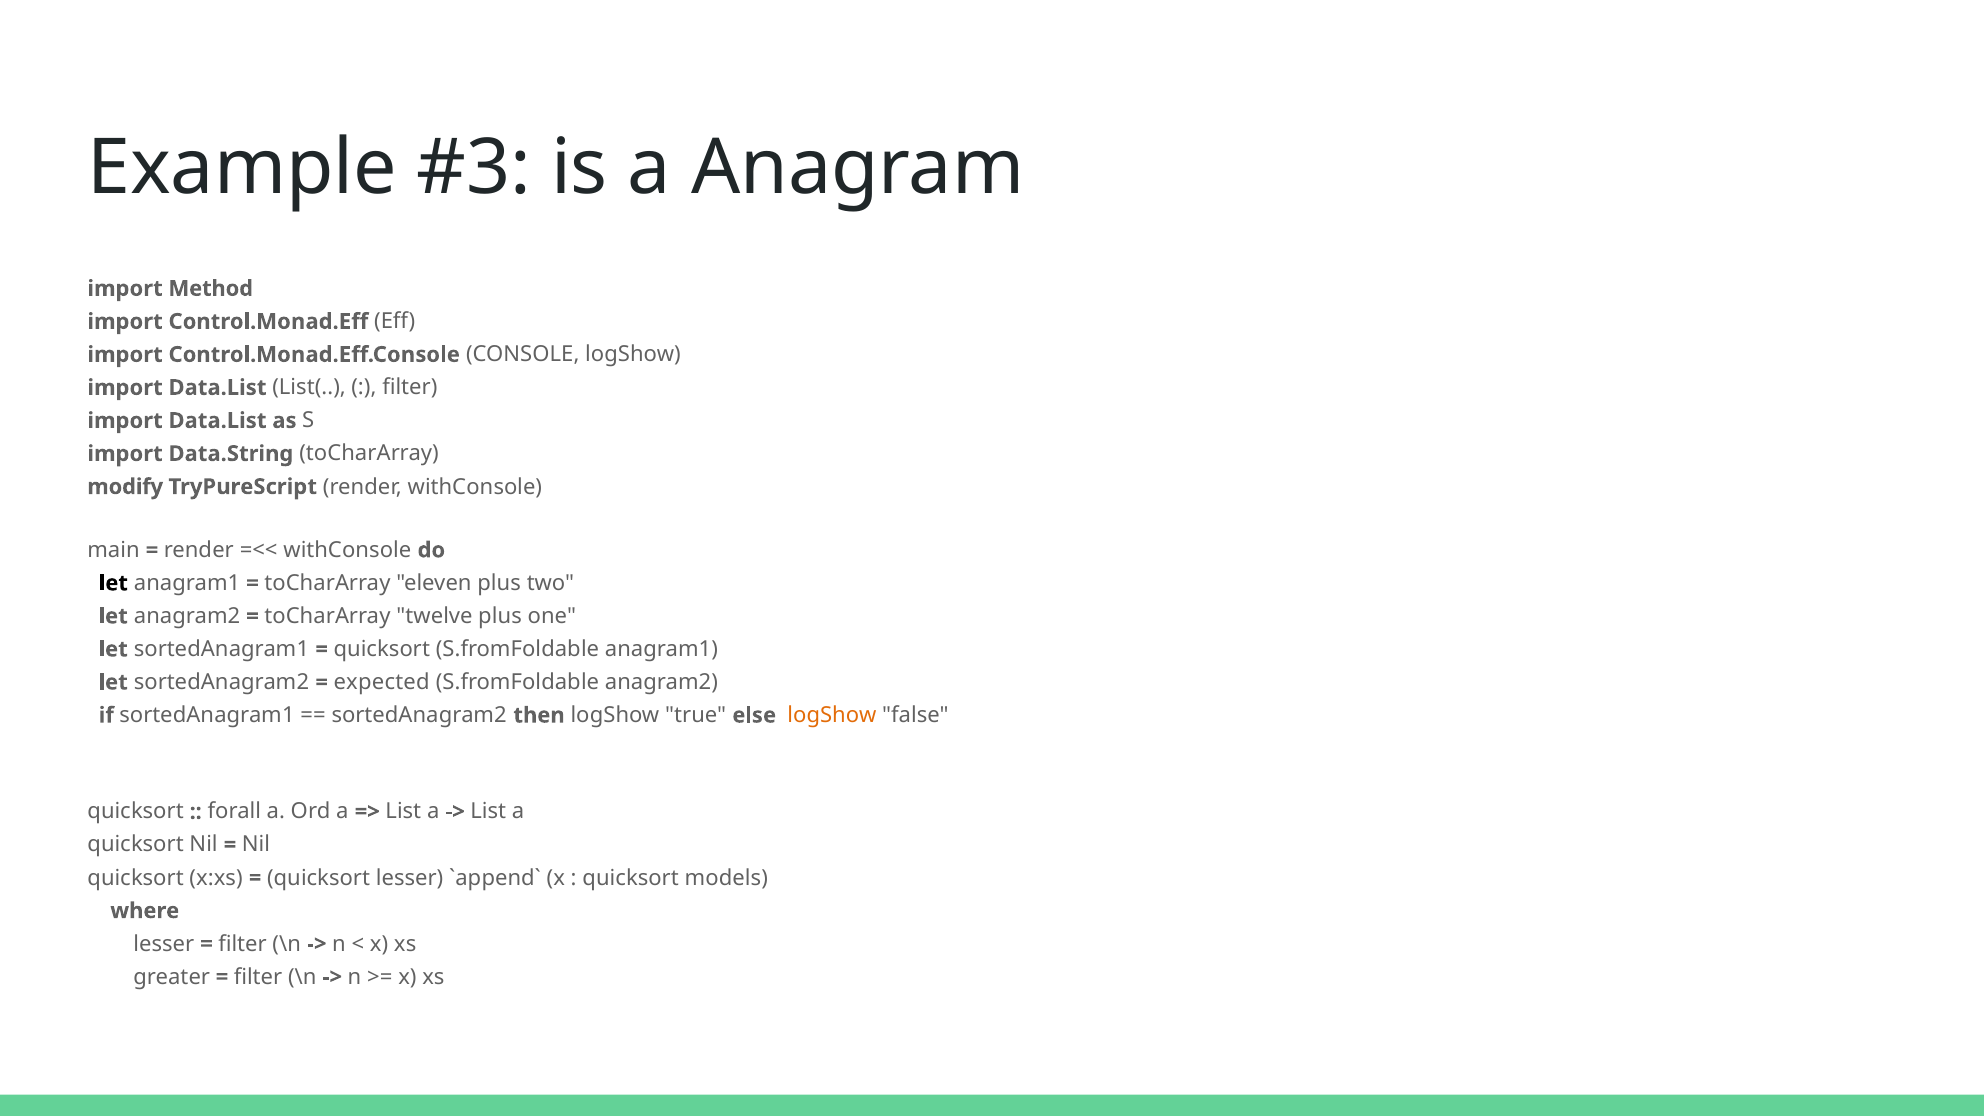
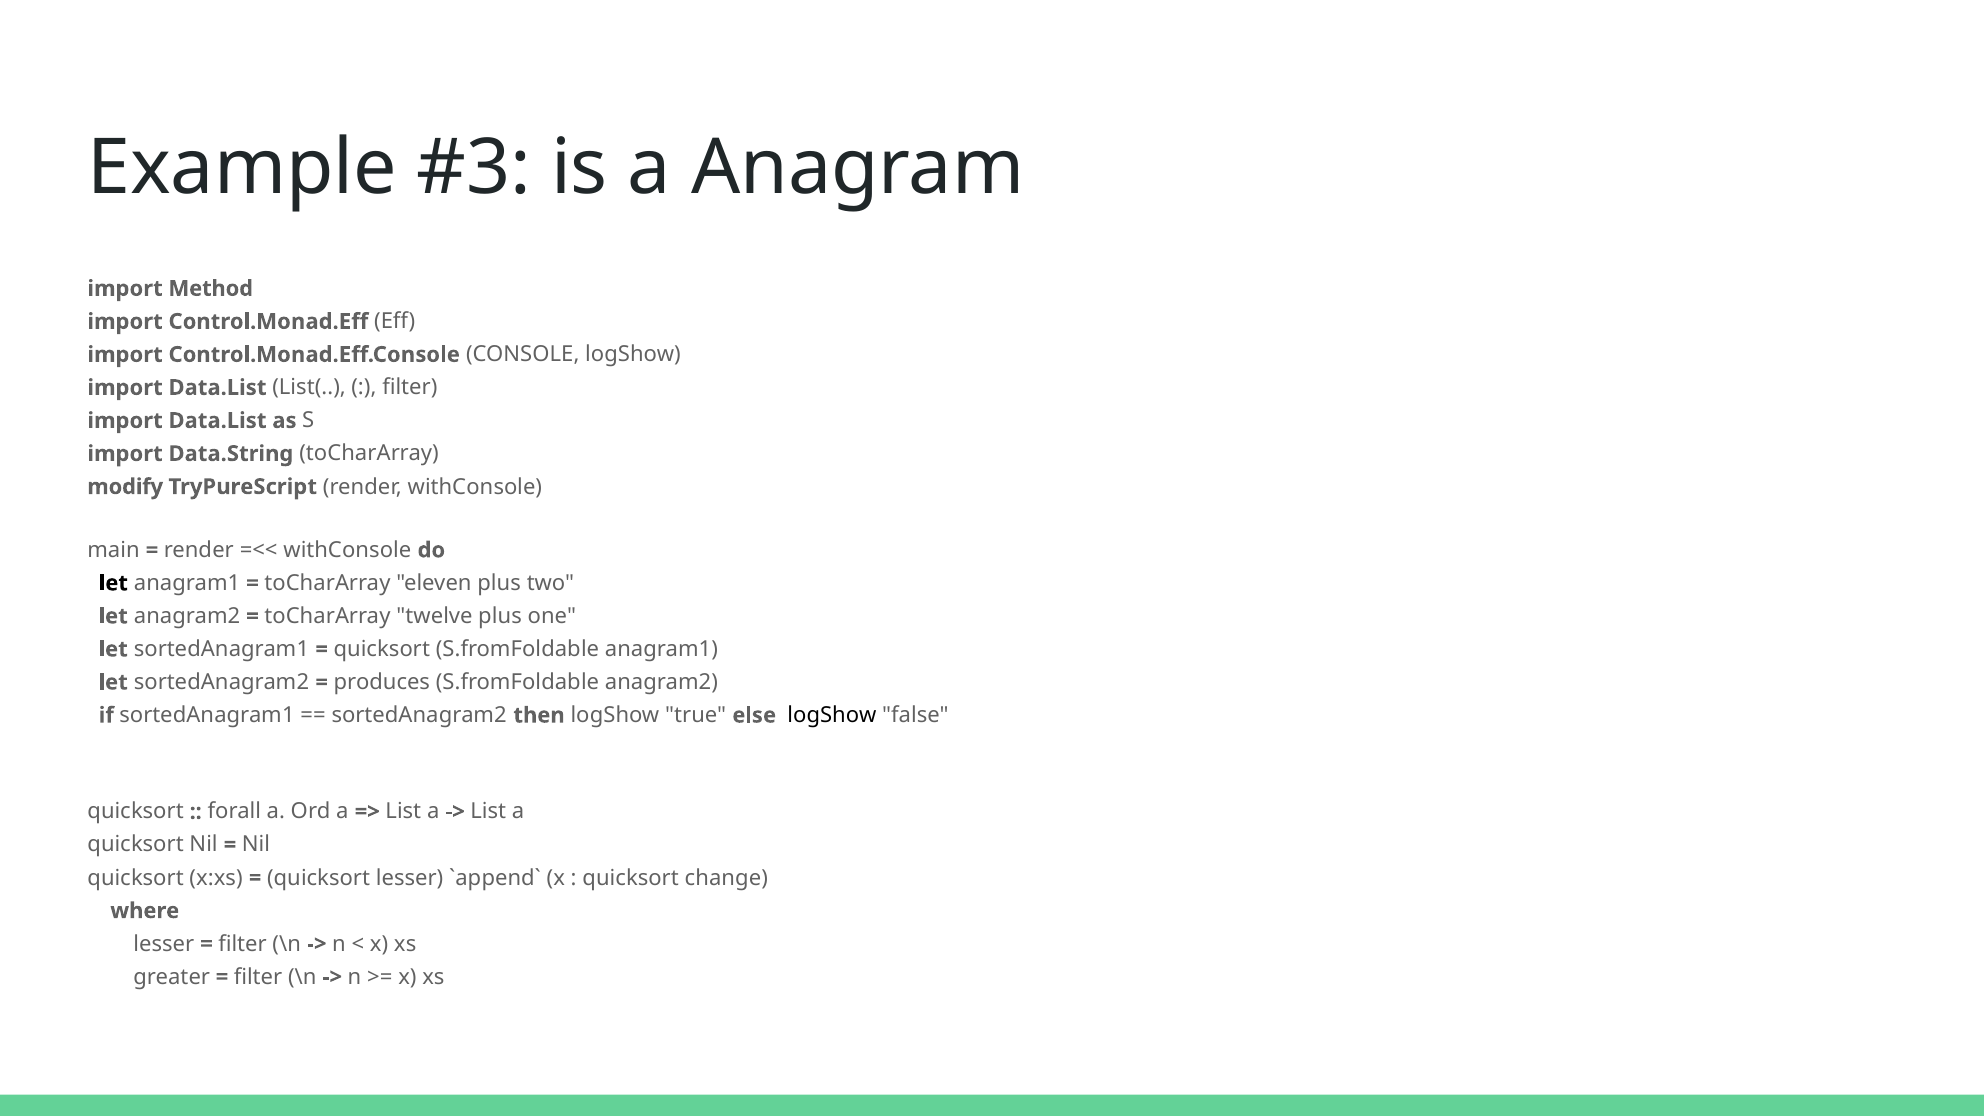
expected: expected -> produces (382, 682)
logShow colour: orange -> black (832, 715)
models: models -> change (726, 878)
